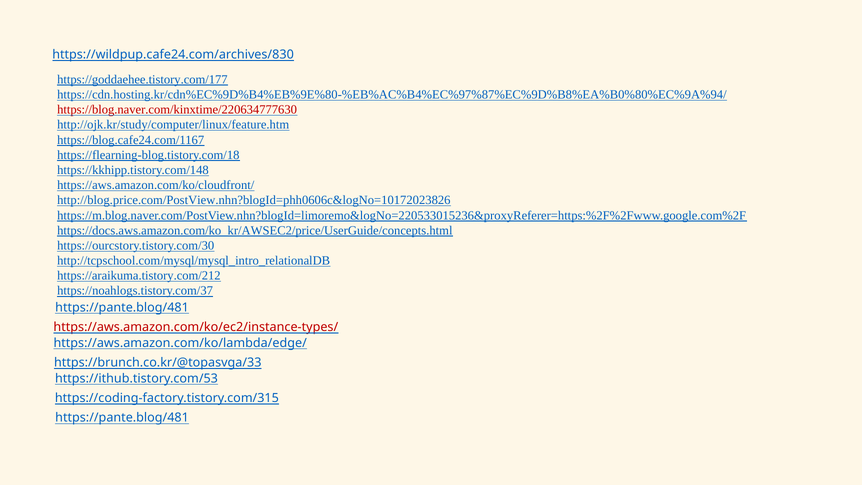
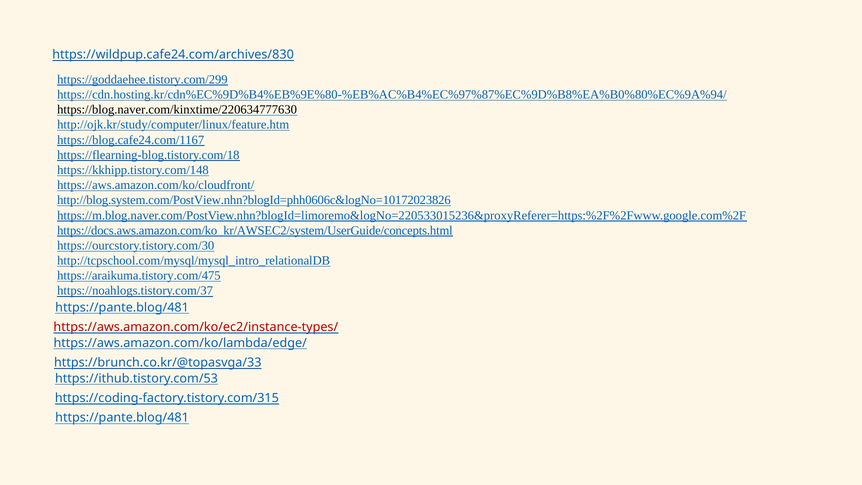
https://goddaehee.tistory.com/177: https://goddaehee.tistory.com/177 -> https://goddaehee.tistory.com/299 (142, 79)
https://blog.naver.com/kinxtime/220634777630 colour: red -> black (177, 110)
http://blog.price.com/PostView.nhn?blogId=phh0606c&logNo=10172023826: http://blog.price.com/PostView.nhn?blogId=phh0606c&logNo=10172023826 -> http://blog.system.com/PostView.nhn?blogId=phh0606c&logNo=10172023826 (254, 200)
https://docs.aws.amazon.com/ko_kr/AWSEC2/price/UserGuide/concepts.html: https://docs.aws.amazon.com/ko_kr/AWSEC2/price/UserGuide/concepts.html -> https://docs.aws.amazon.com/ko_kr/AWSEC2/system/UserGuide/concepts.html (255, 230)
https://araikuma.tistory.com/212: https://araikuma.tistory.com/212 -> https://araikuma.tistory.com/475 (139, 276)
